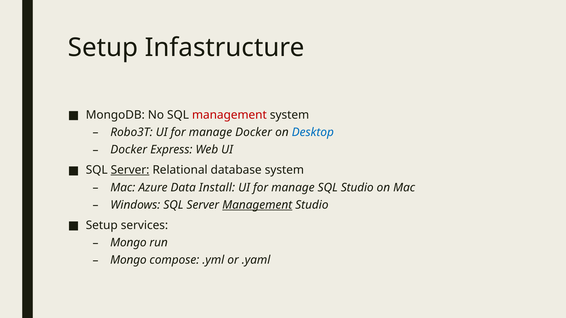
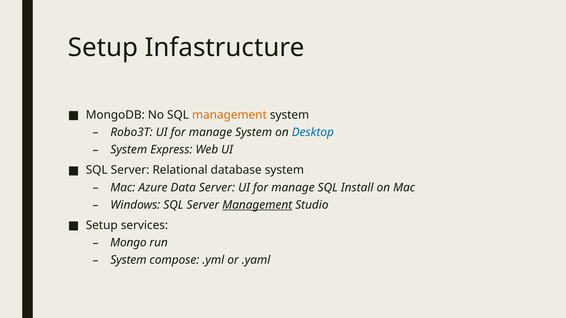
management colour: red -> orange (229, 115)
manage Docker: Docker -> System (254, 132)
Docker: Docker -> System (129, 150)
Server underline: present -> none (130, 170)
Data Install: Install -> Server (217, 188)
SQL Studio: Studio -> Install (357, 188)
Mongo: Mongo -> System (128, 260)
